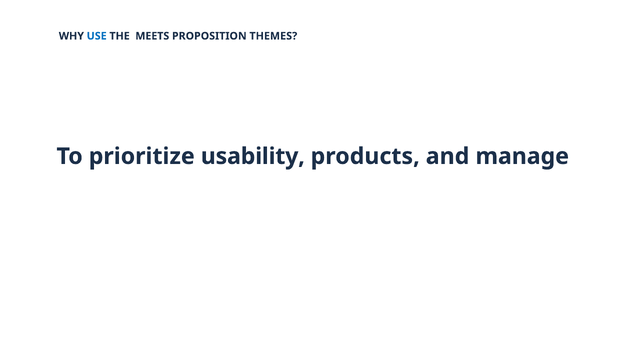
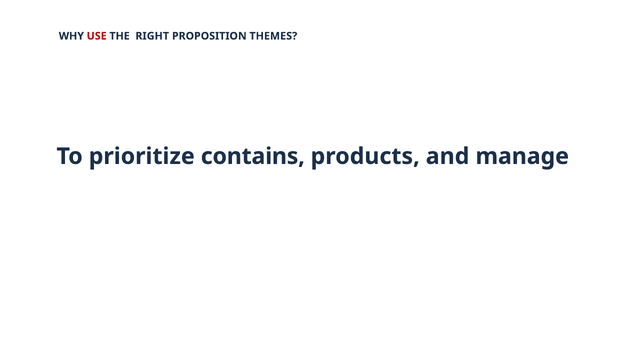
USE colour: blue -> red (97, 36)
MEETS: MEETS -> RIGHT (152, 36)
usability: usability -> contains (253, 156)
